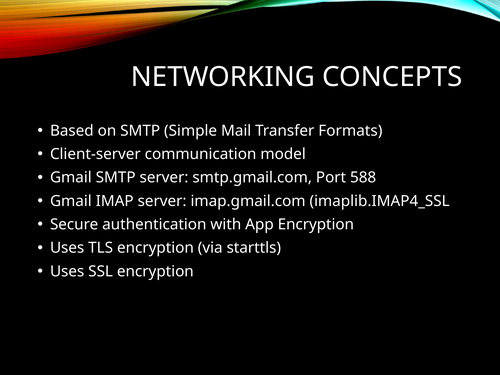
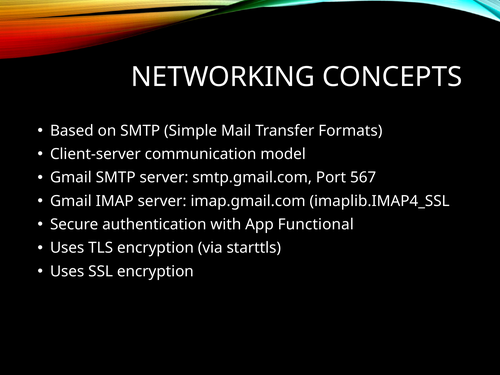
588: 588 -> 567 (363, 178)
App Encryption: Encryption -> Functional (316, 224)
